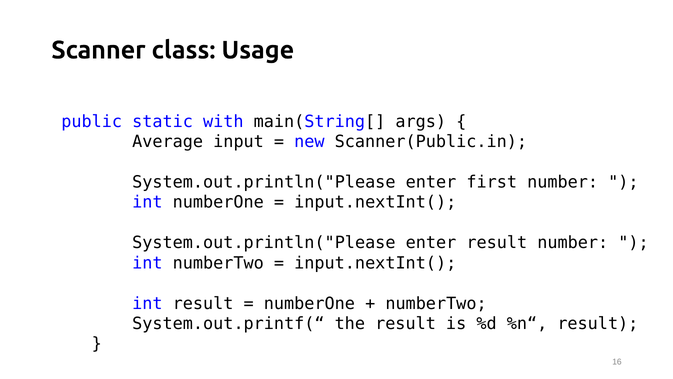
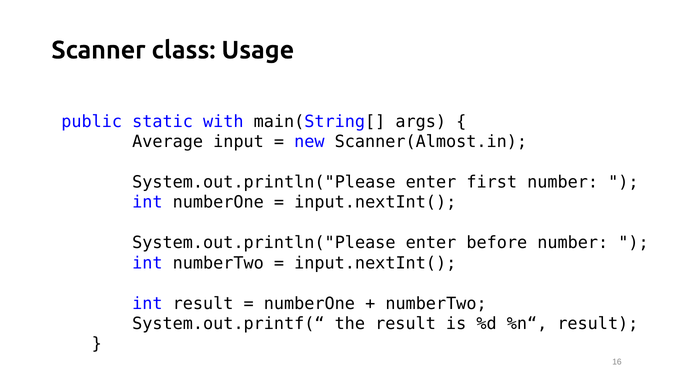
Scanner(Public.in: Scanner(Public.in -> Scanner(Almost.in (431, 142)
enter result: result -> before (497, 243)
